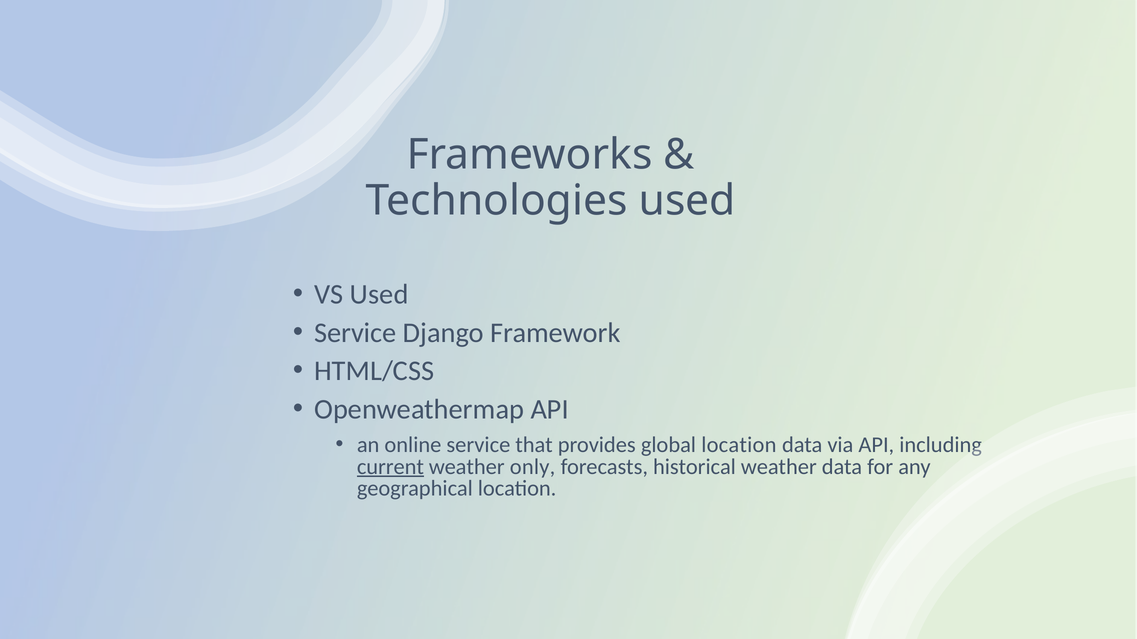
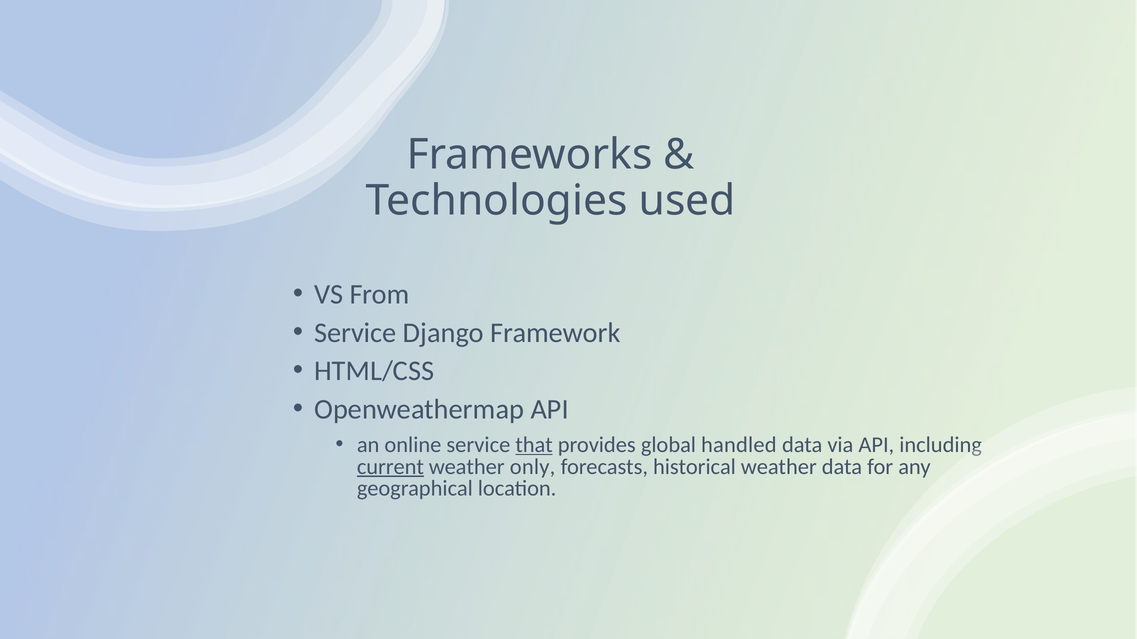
VS Used: Used -> From (379, 295)
that underline: none -> present (534, 445)
global location: location -> handled (739, 445)
